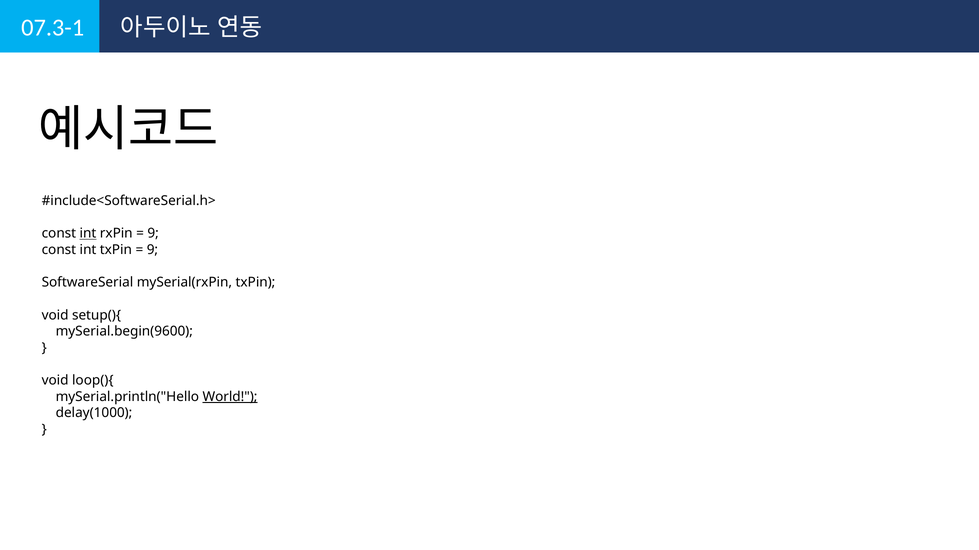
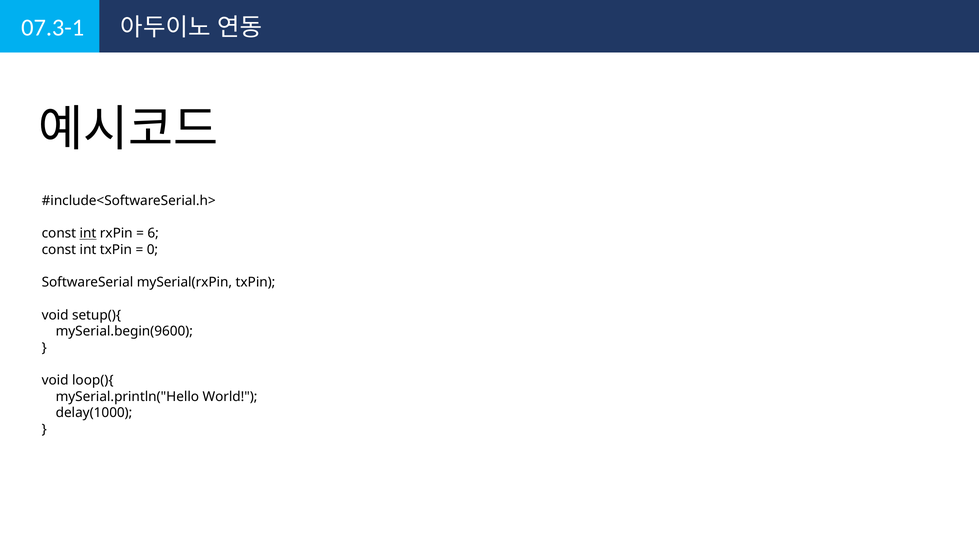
9: 9 -> 6 (153, 234)
9: 9 -> 0 (152, 250)
World underline: present -> none (230, 397)
